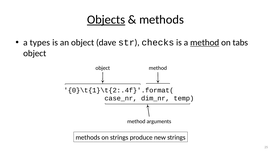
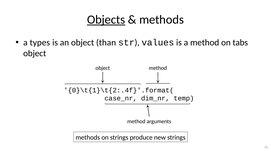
dave: dave -> than (106, 43)
checks: checks -> values (158, 43)
method underline: present -> none (205, 43)
